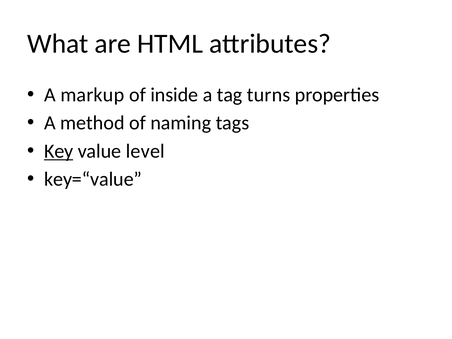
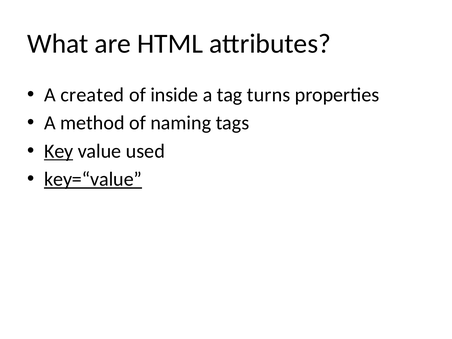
markup: markup -> created (92, 95)
level: level -> used (145, 151)
key=“value underline: none -> present (93, 179)
